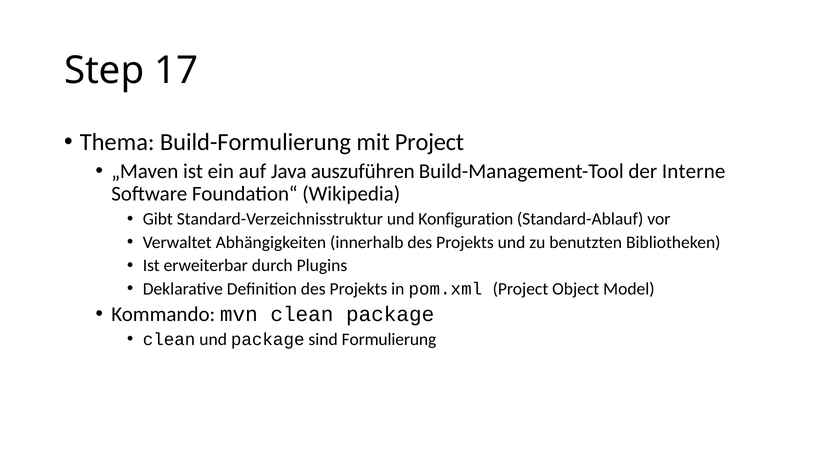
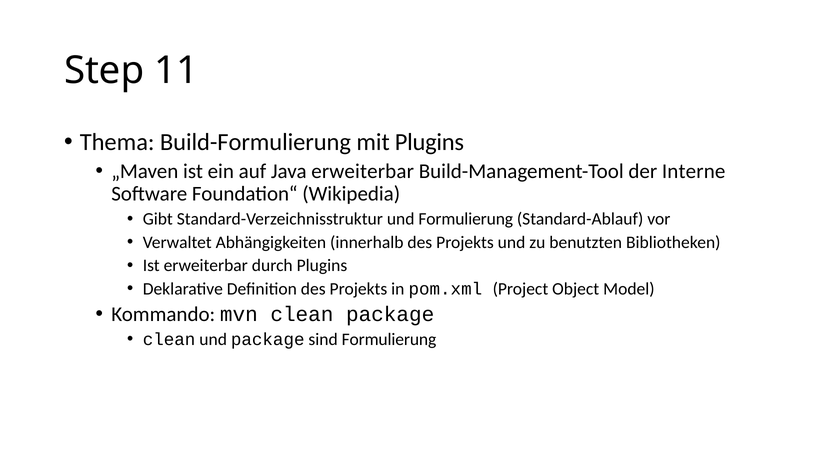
17: 17 -> 11 (176, 71)
mit Project: Project -> Plugins (429, 142)
Java auszuführen: auszuführen -> erweiterbar (363, 171)
und Konfiguration: Konfiguration -> Formulierung (466, 219)
